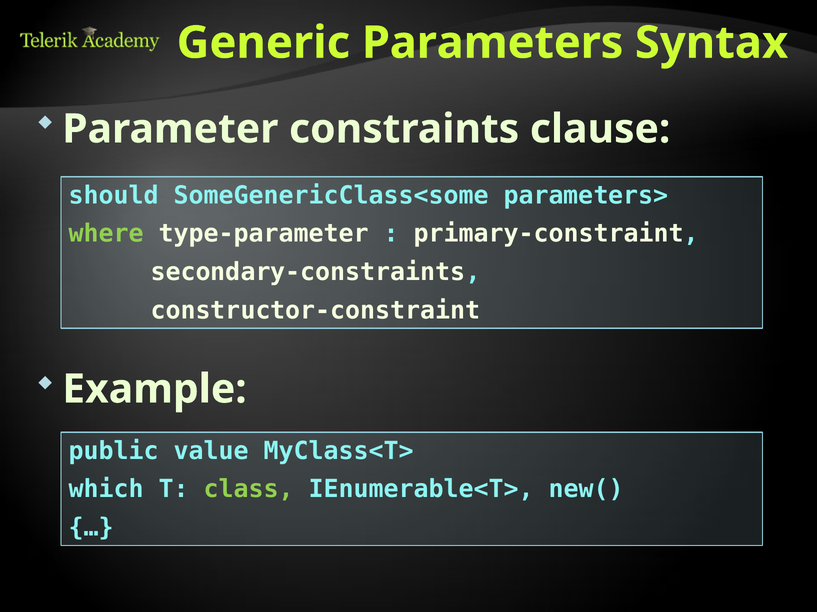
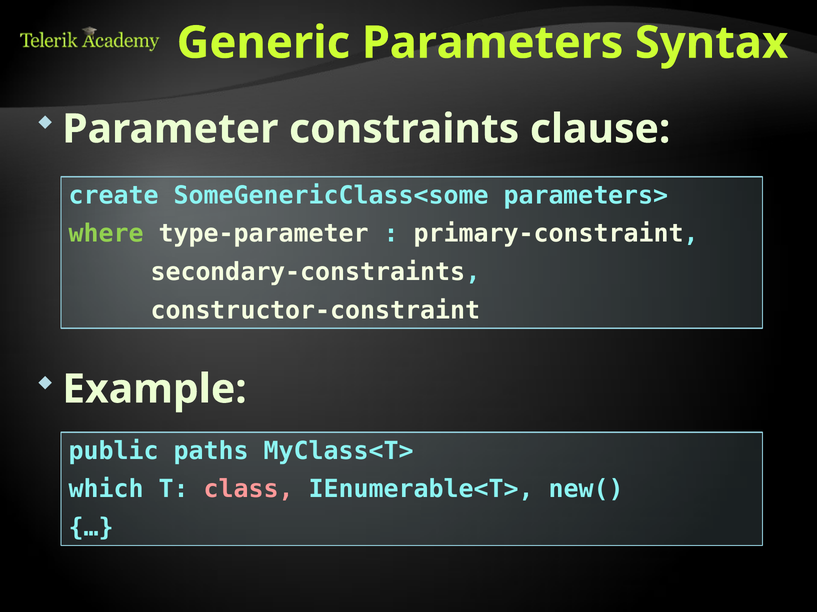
should: should -> create (114, 196)
value: value -> paths (211, 451)
class colour: light green -> pink (249, 490)
